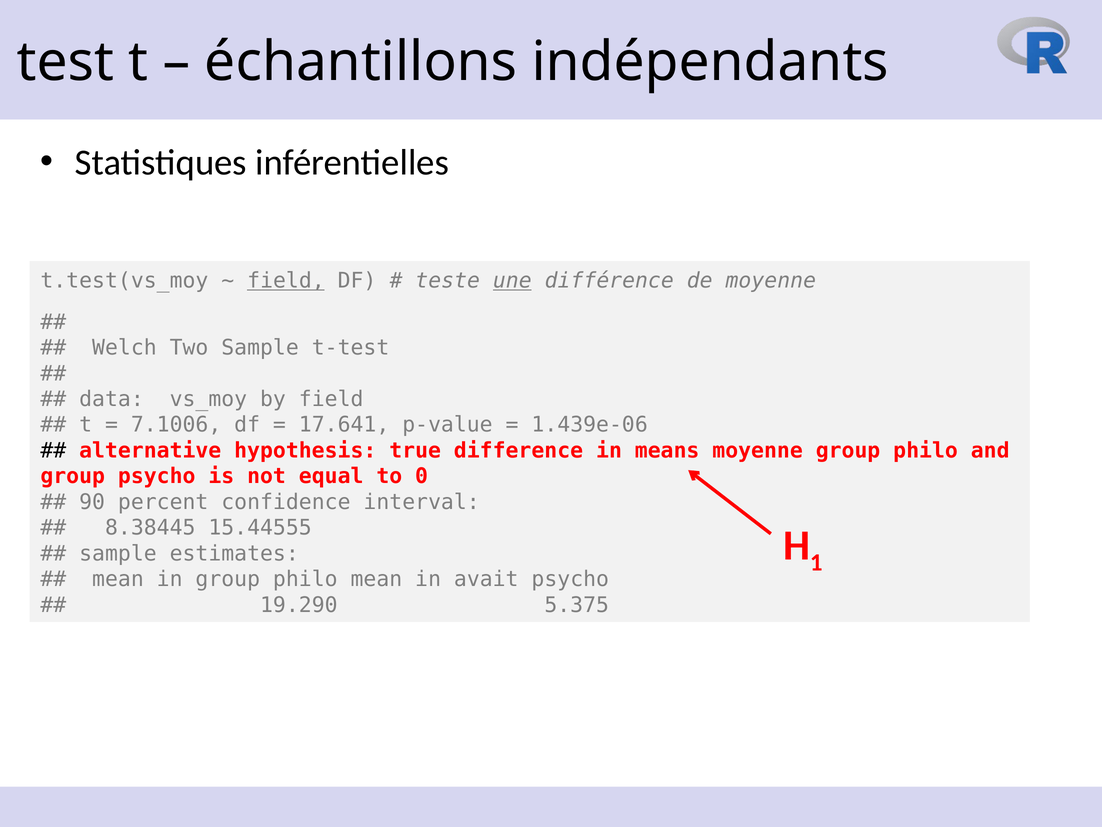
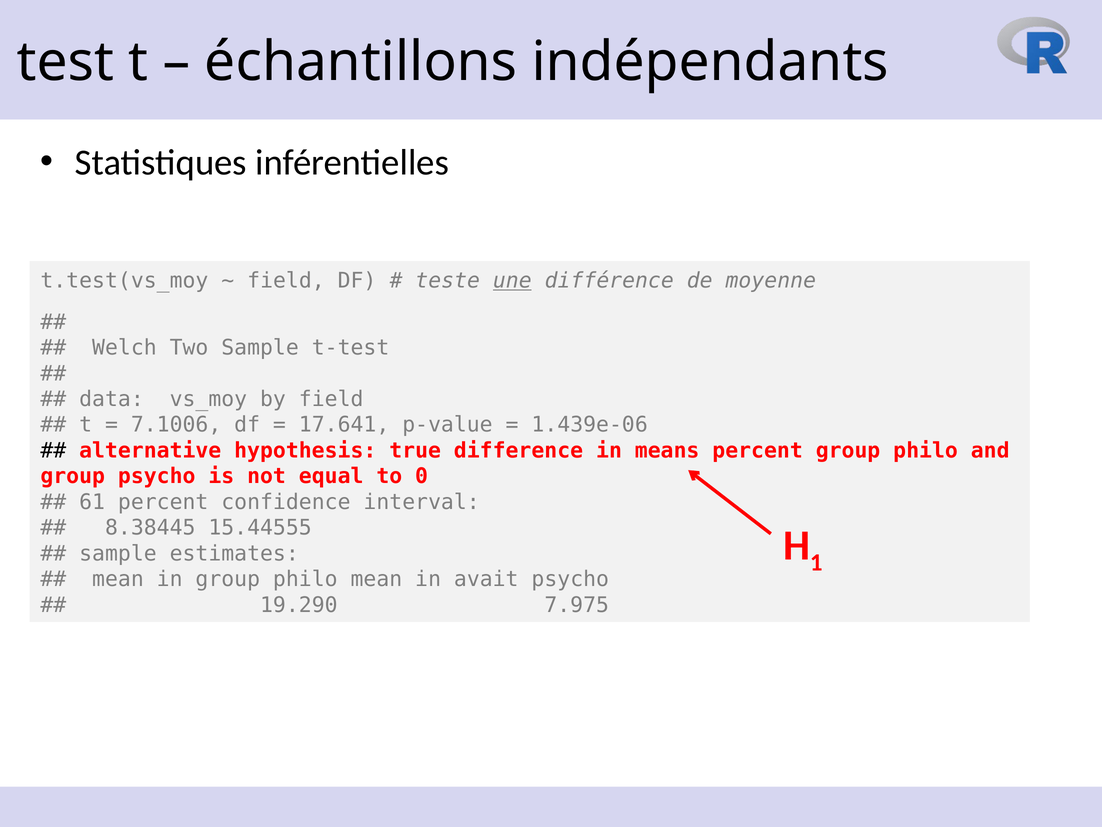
field underline: present -> none (286, 281)
means moyenne: moyenne -> percent (758, 450)
90: 90 -> 61 (92, 502)
5.375: 5.375 -> 7.975 (577, 605)
